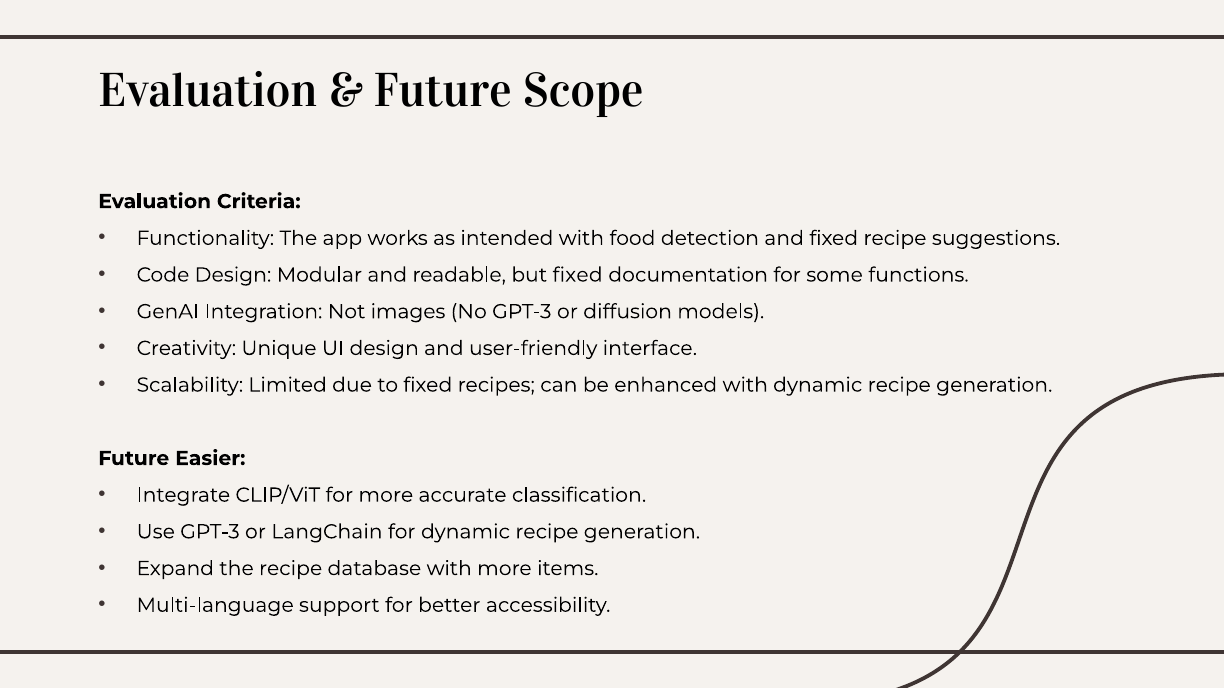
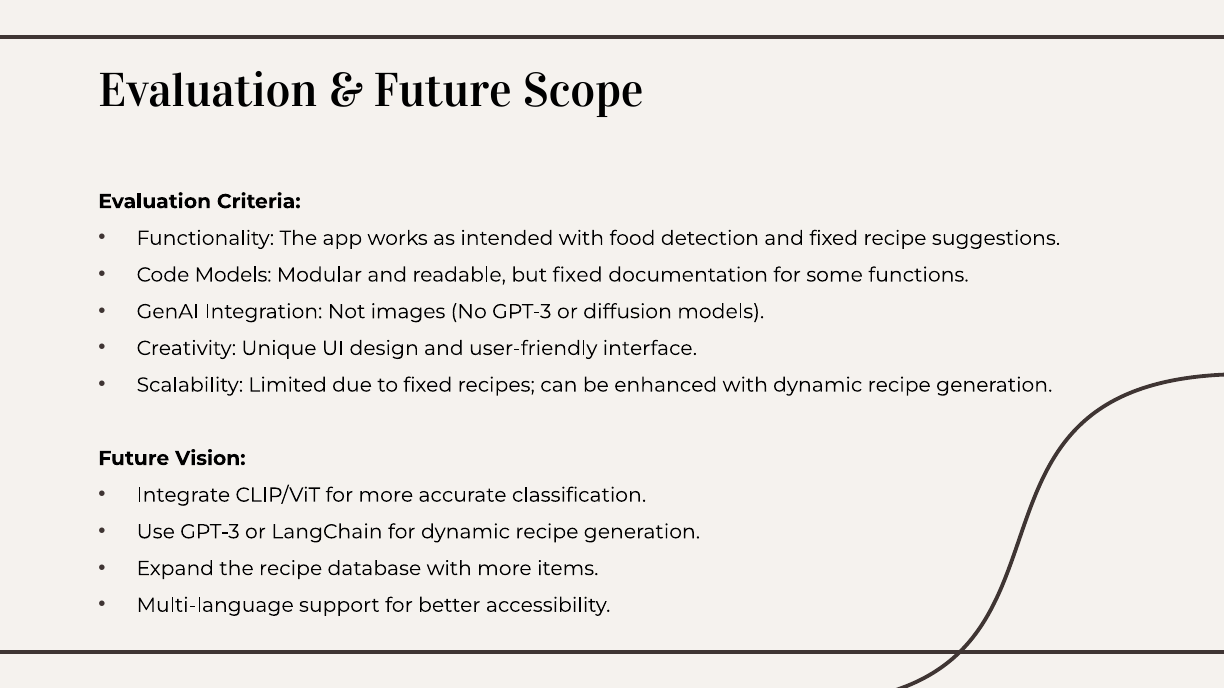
Code Design: Design -> Models (233, 275)
Easier: Easier -> Vision (210, 459)
